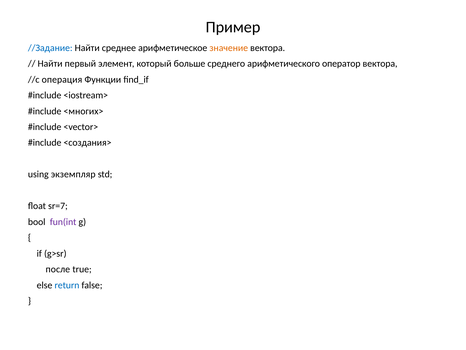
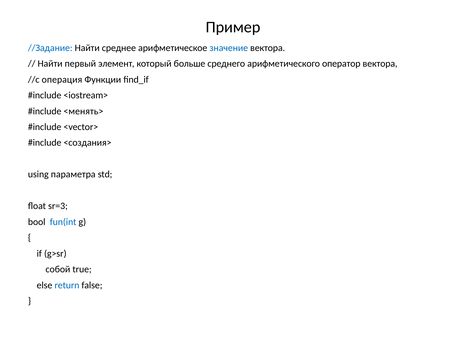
значение colour: orange -> blue (229, 48)
<многих>: <многих> -> <менять> (83, 111)
экземпляр: экземпляр -> параметра (73, 174)
sr=7: sr=7 -> sr=3 (58, 206)
fun(int colour: purple -> blue (63, 222)
после: после -> собой (58, 269)
